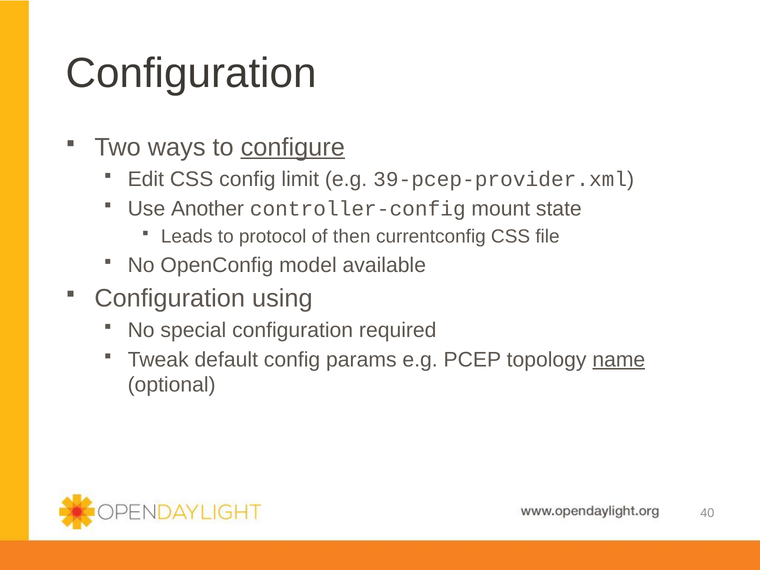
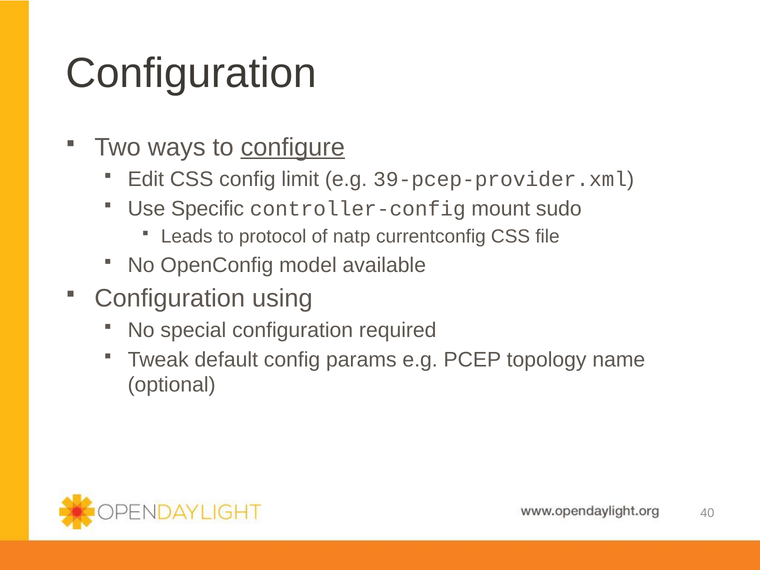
Another: Another -> Specific (208, 209)
state: state -> sudo (559, 209)
then: then -> natp (352, 237)
name underline: present -> none (619, 360)
